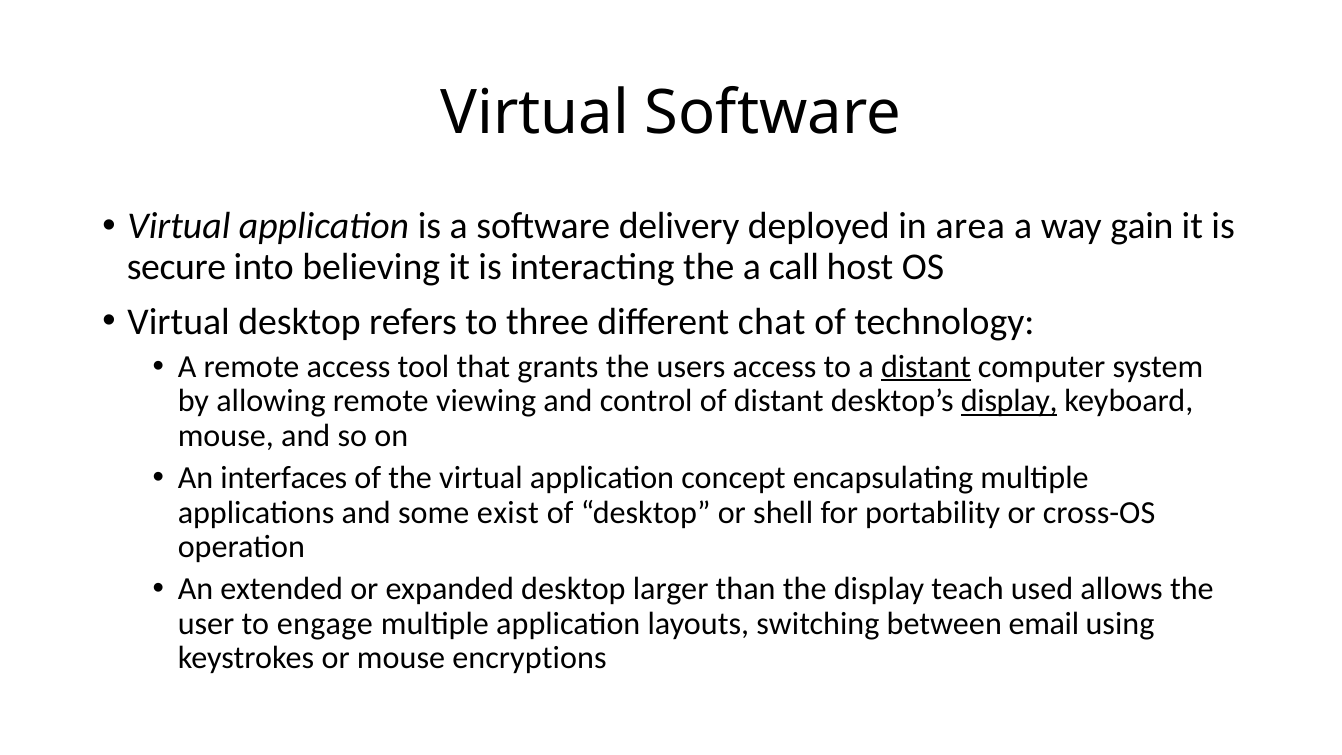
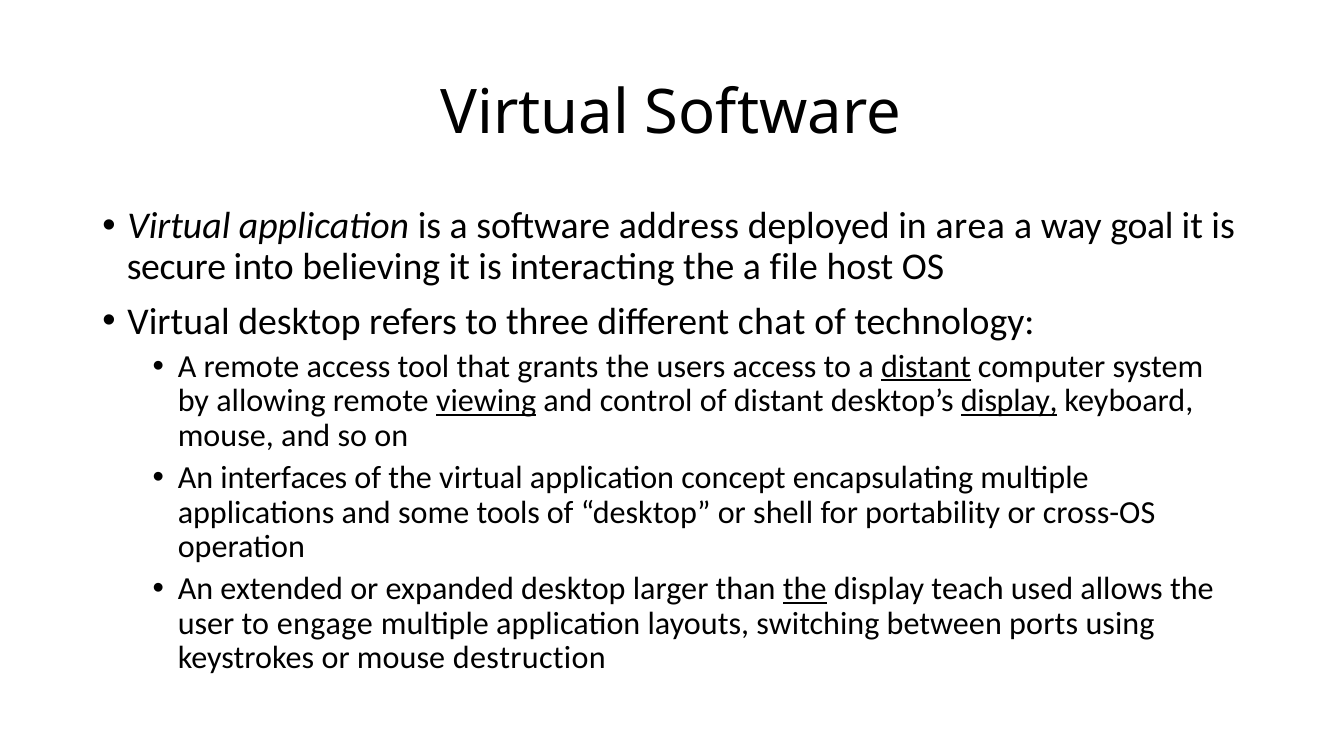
delivery: delivery -> address (679, 226)
gain: gain -> goal (1142, 226)
call: call -> file (794, 267)
viewing underline: none -> present (486, 401)
exist: exist -> tools (508, 512)
the underline: none -> present (805, 589)
email: email -> ports (1044, 623)
encryptions: encryptions -> destruction (529, 658)
